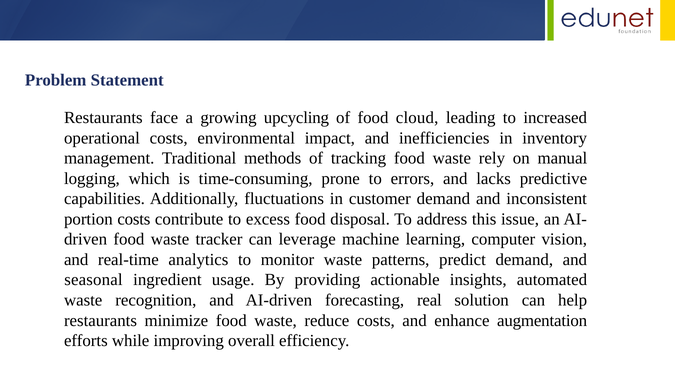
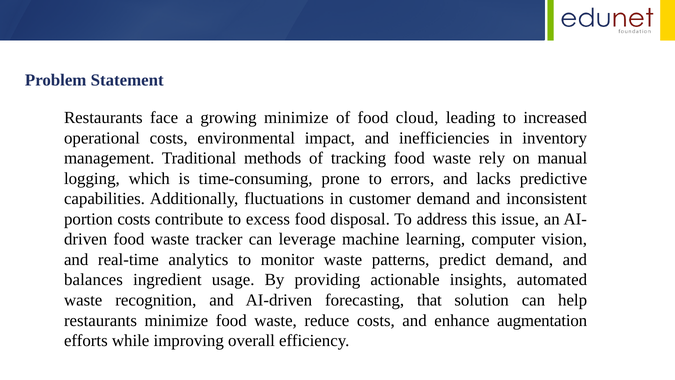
growing upcycling: upcycling -> minimize (296, 118)
seasonal: seasonal -> balances (93, 280)
real: real -> that (429, 300)
